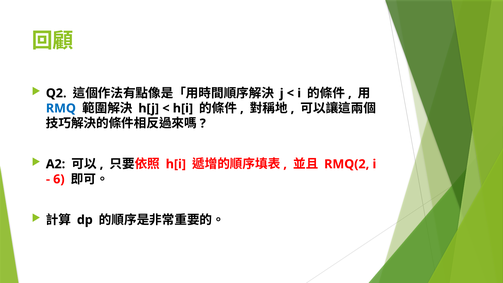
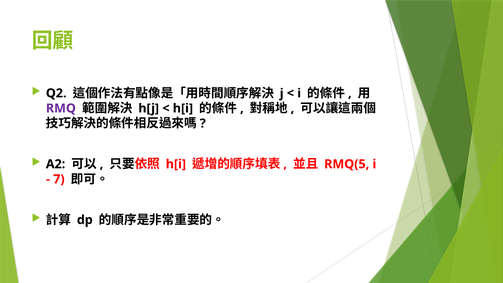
RMQ colour: blue -> purple (61, 108)
RMQ(2: RMQ(2 -> RMQ(5 (347, 164)
6: 6 -> 7 (59, 179)
